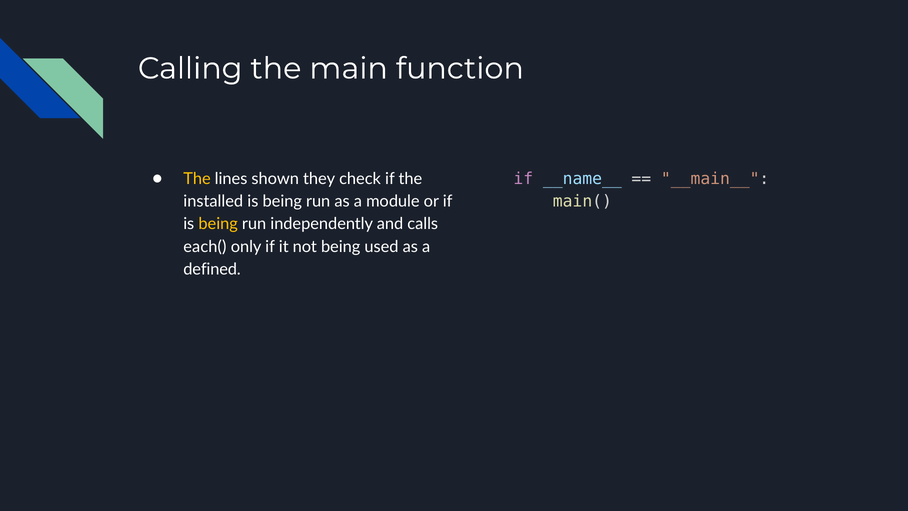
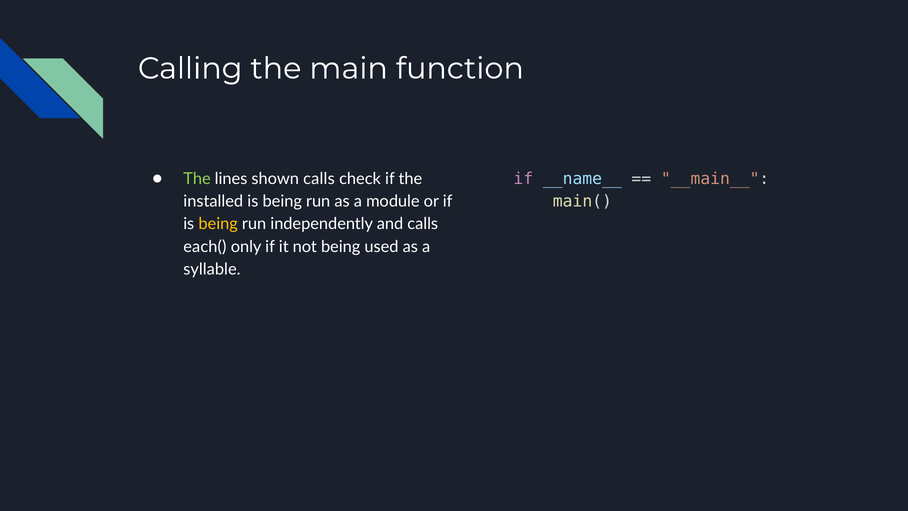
The colour: yellow -> light green (197, 179)
shown they: they -> calls (319, 179)
defined: defined -> syllable (212, 269)
